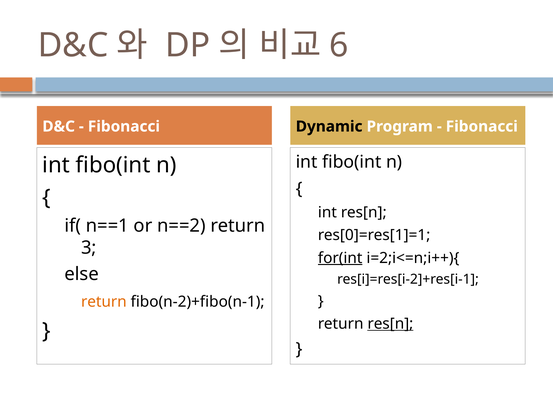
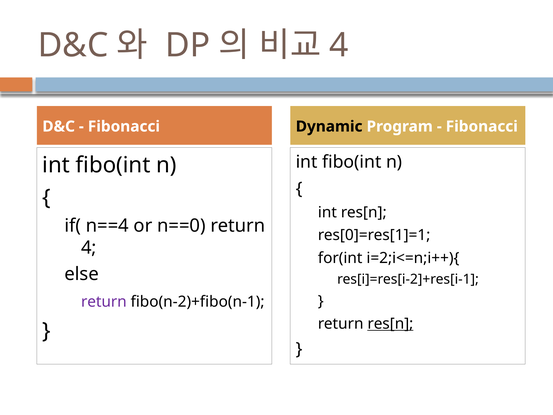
6: 6 -> 4 (339, 45)
n==1: n==1 -> n==4 (107, 226)
n==2: n==2 -> n==0 (181, 226)
3: 3 -> 4 (89, 248)
for(int underline: present -> none (340, 258)
return colour: orange -> purple (104, 301)
